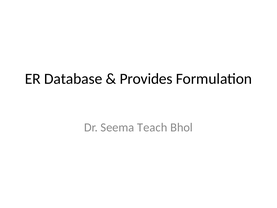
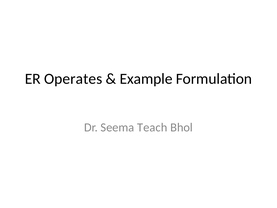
Database: Database -> Operates (73, 79)
Provides: Provides -> Example (146, 79)
